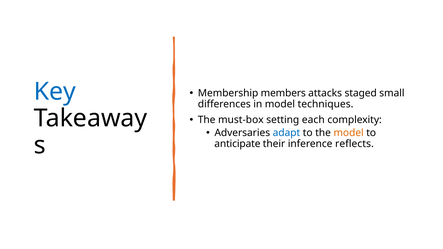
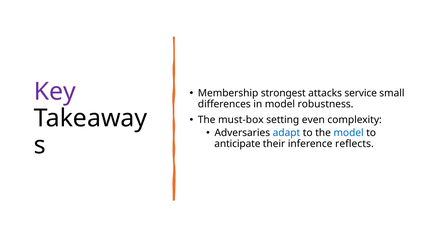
Key colour: blue -> purple (55, 92)
members: members -> strongest (283, 93)
staged: staged -> service (361, 93)
techniques: techniques -> robustness (326, 104)
each: each -> even (313, 120)
model colour: orange -> blue (349, 133)
